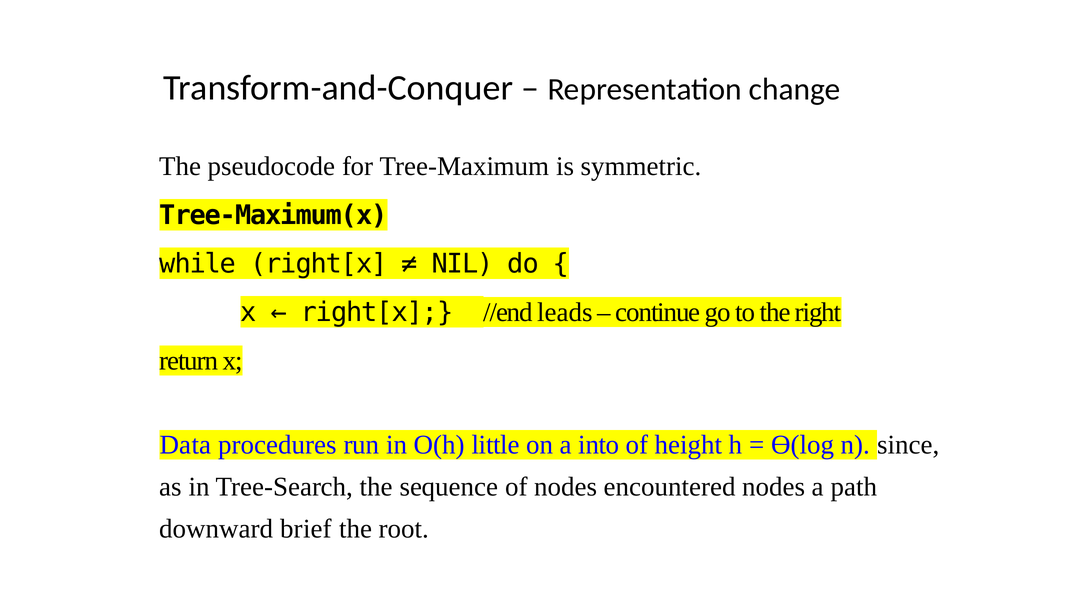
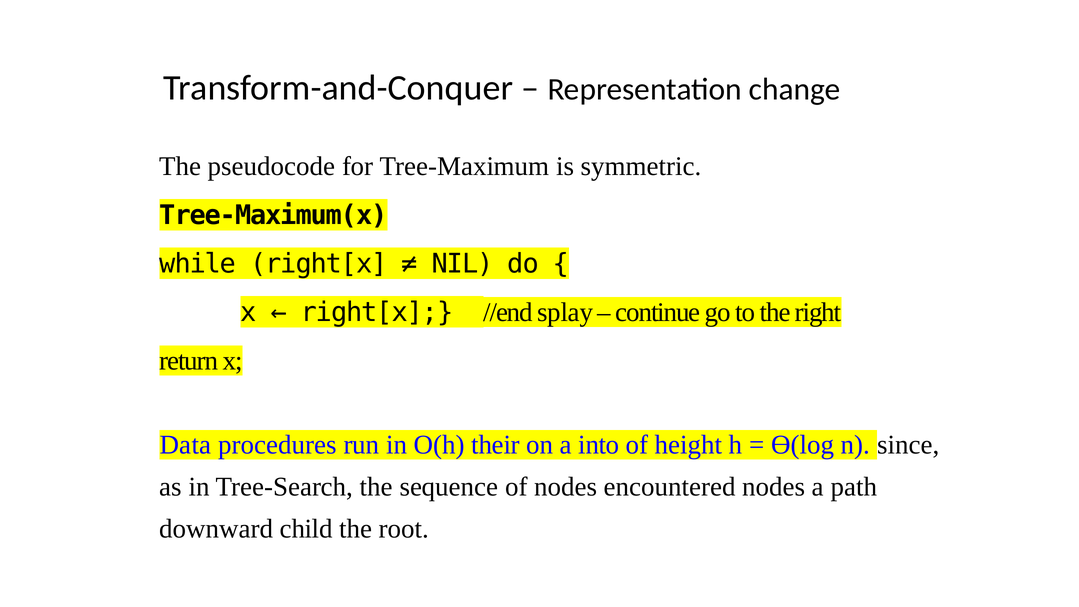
leads: leads -> splay (565, 312)
little: little -> their (496, 445)
brief: brief -> child (306, 529)
